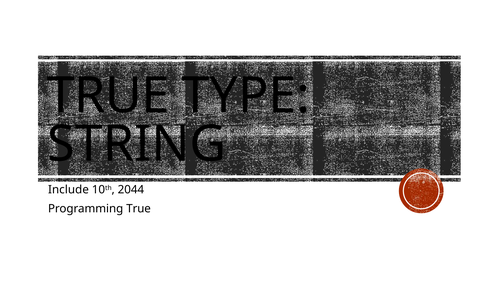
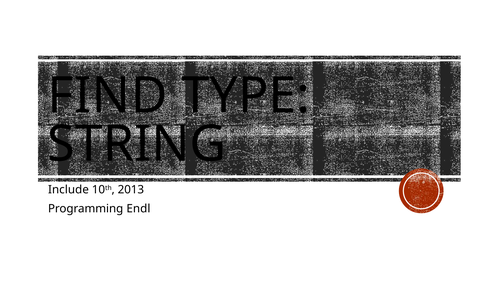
TRUE: TRUE -> FIND (108, 96)
2044: 2044 -> 2013 (131, 189)
Programming True: True -> Endl (138, 208)
